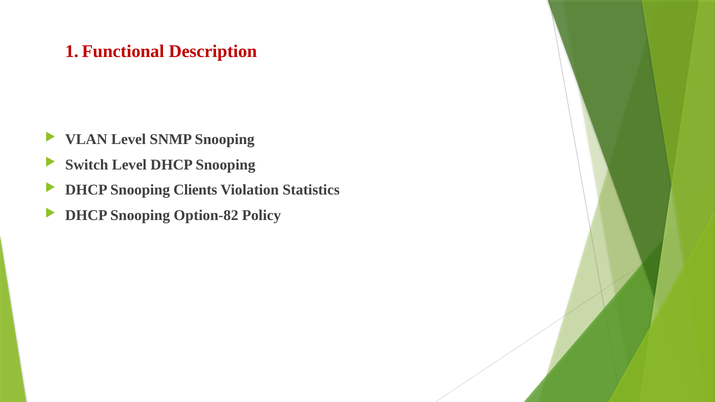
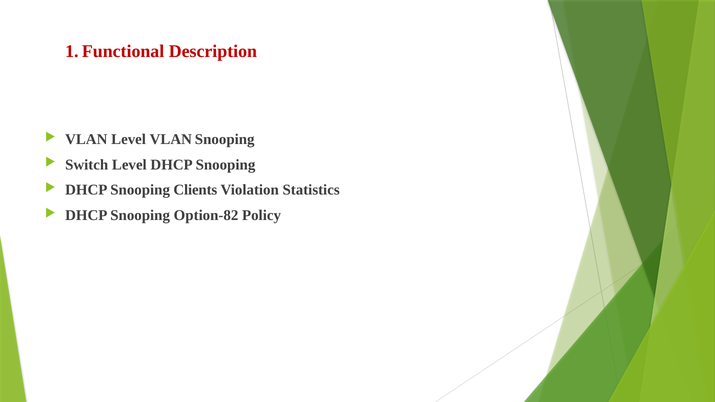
Level SNMP: SNMP -> VLAN (171, 139)
